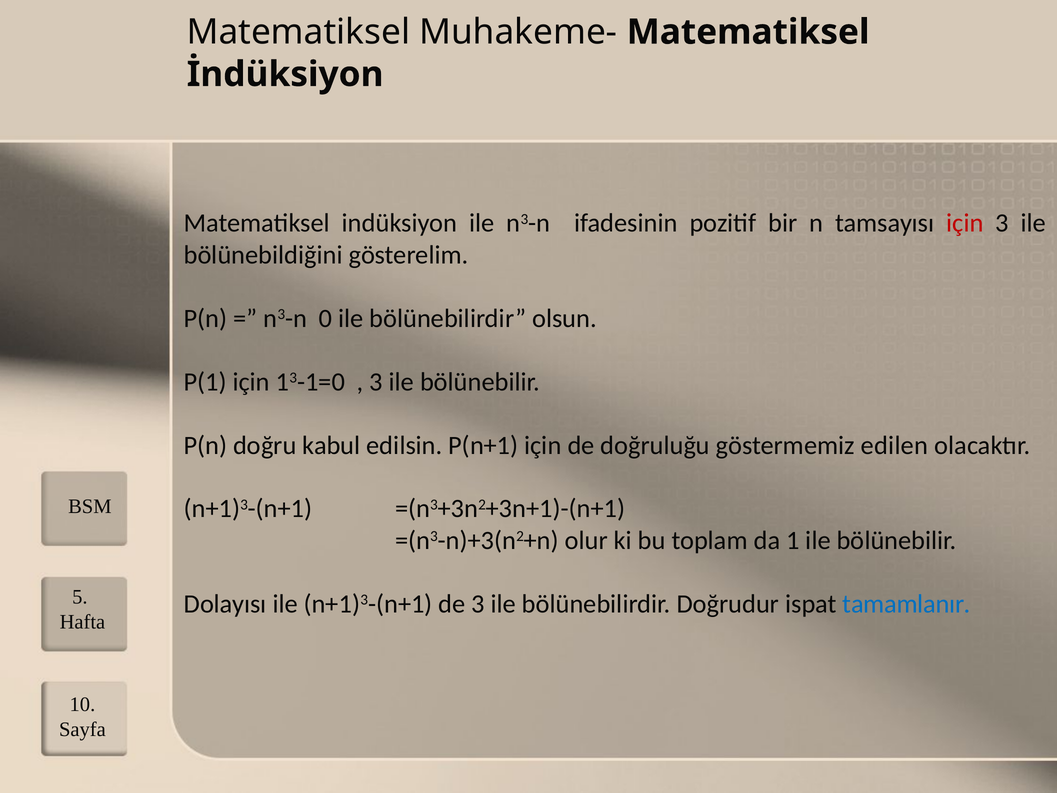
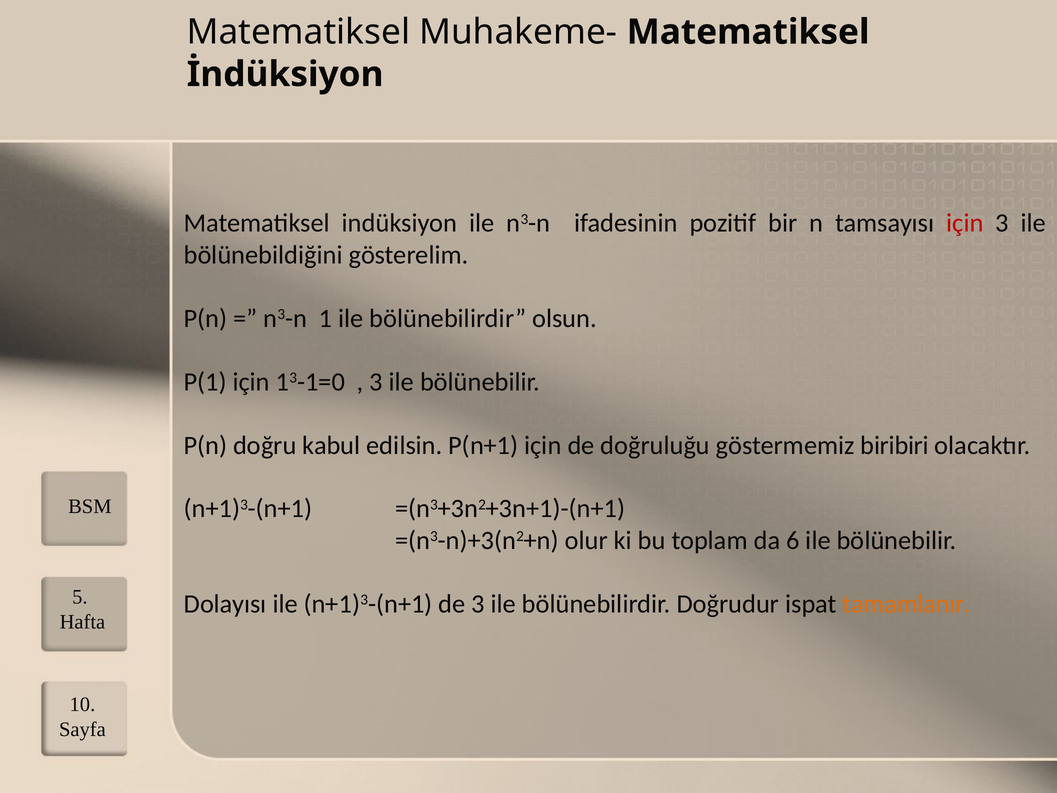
0: 0 -> 1 (326, 318)
edilen: edilen -> biribiri (895, 445)
1: 1 -> 6 (793, 540)
tamamlanır colour: blue -> orange (907, 604)
